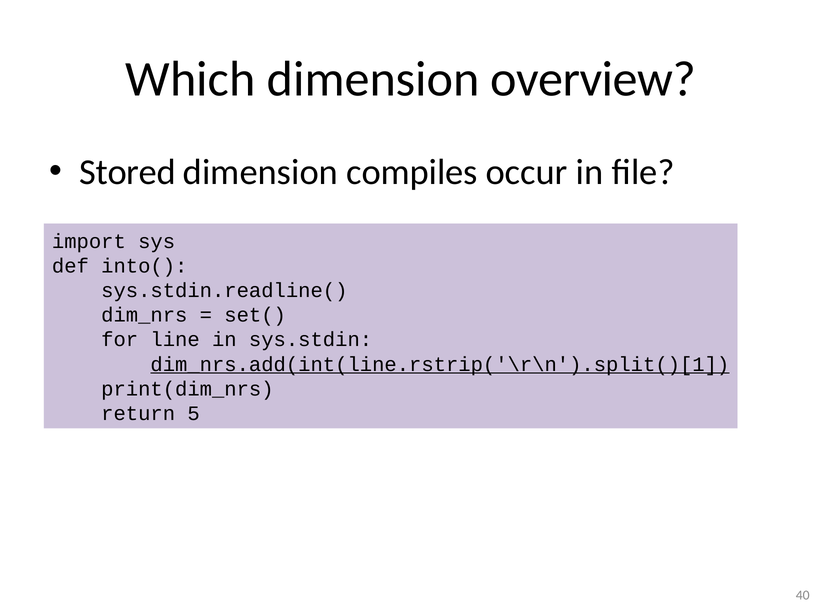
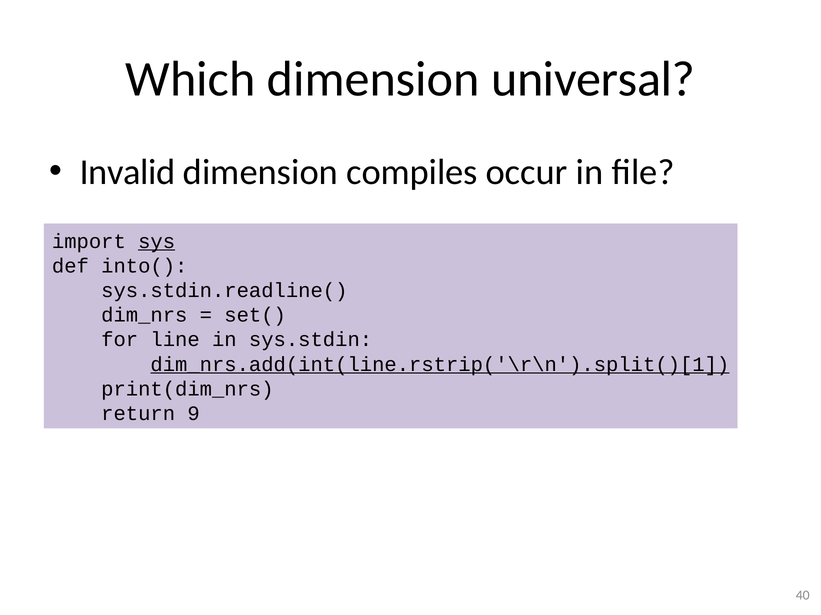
overview: overview -> universal (593, 79)
Stored: Stored -> Invalid (128, 172)
sys underline: none -> present (157, 242)
5: 5 -> 9 (194, 414)
